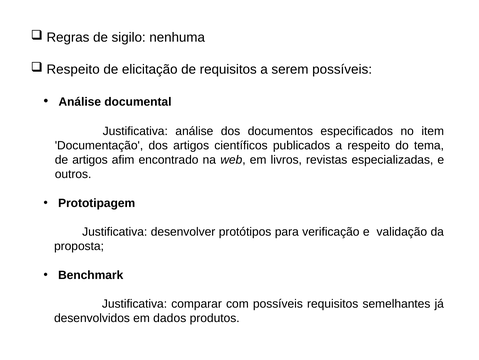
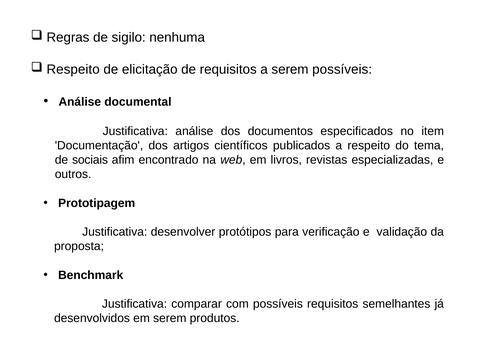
de artigos: artigos -> sociais (90, 160)
em dados: dados -> serem (170, 318)
